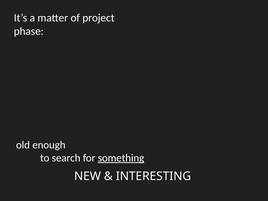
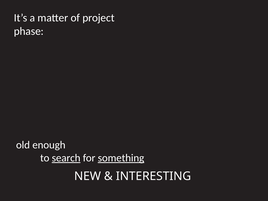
search underline: none -> present (66, 158)
